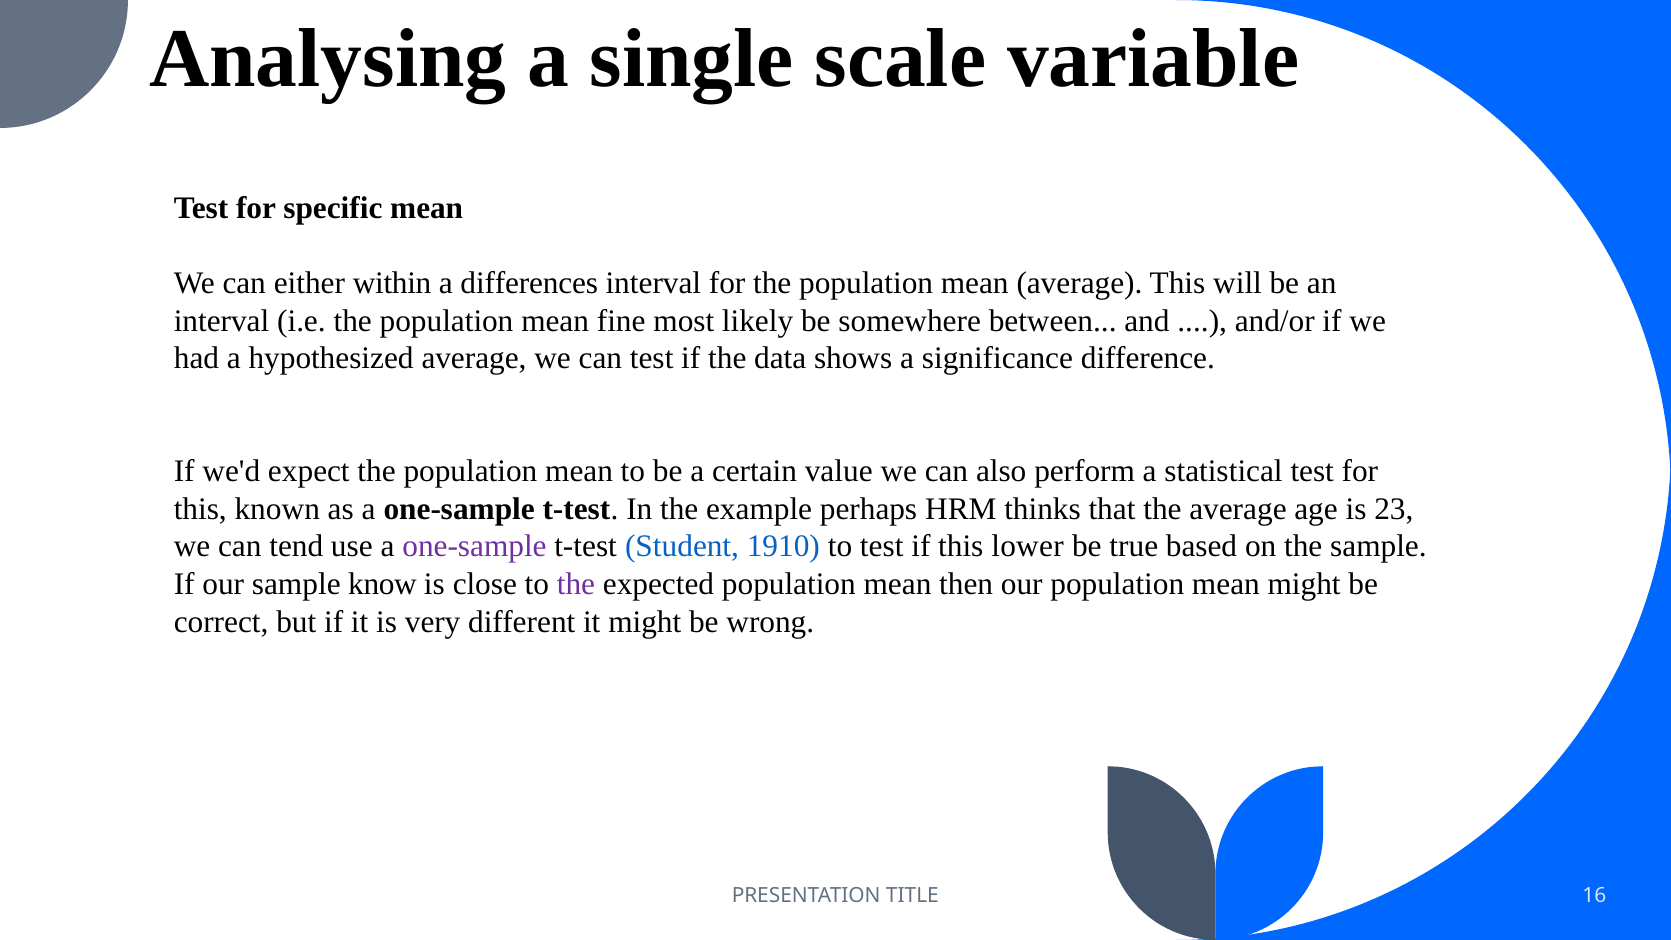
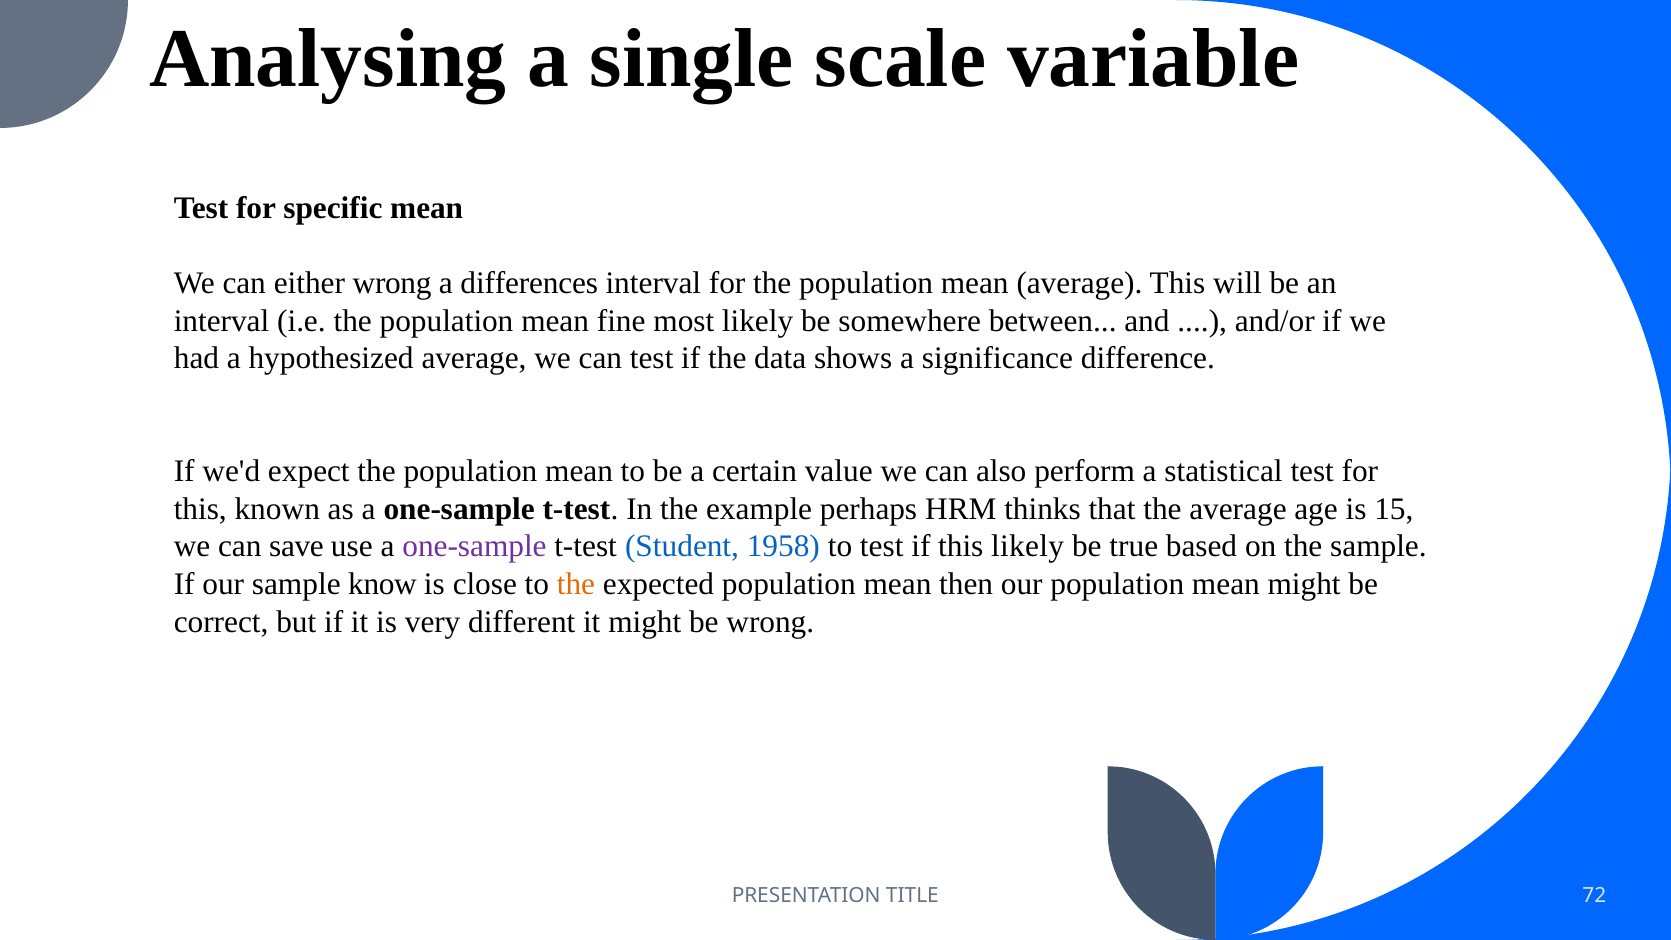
either within: within -> wrong (392, 283)
23: 23 -> 15 (1394, 509)
tend: tend -> save (297, 547)
1910: 1910 -> 1958 (783, 547)
this lower: lower -> likely (1028, 547)
the colour: purple -> orange (576, 584)
16: 16 -> 72 (1594, 896)
